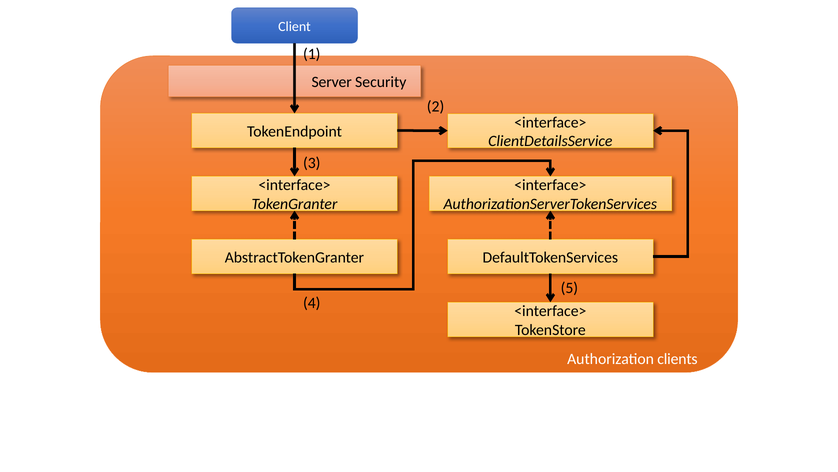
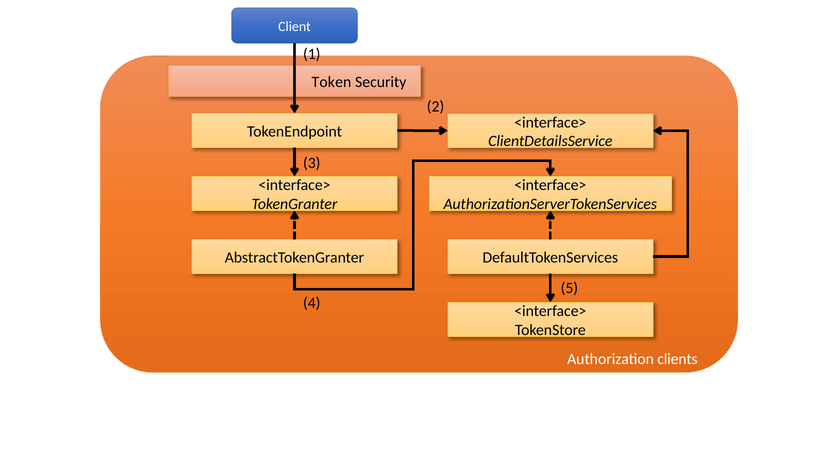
Server: Server -> Token (331, 82)
